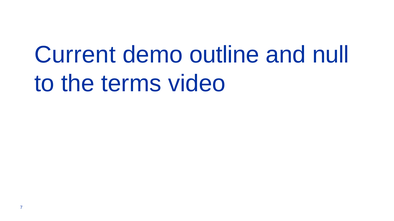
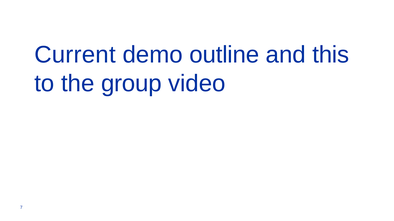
null: null -> this (331, 55)
terms: terms -> group (131, 84)
